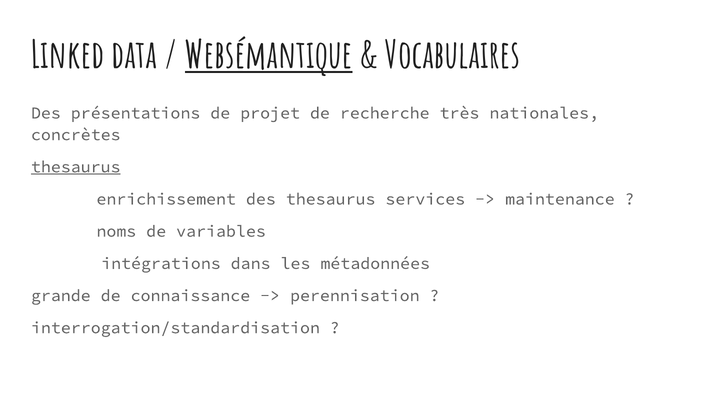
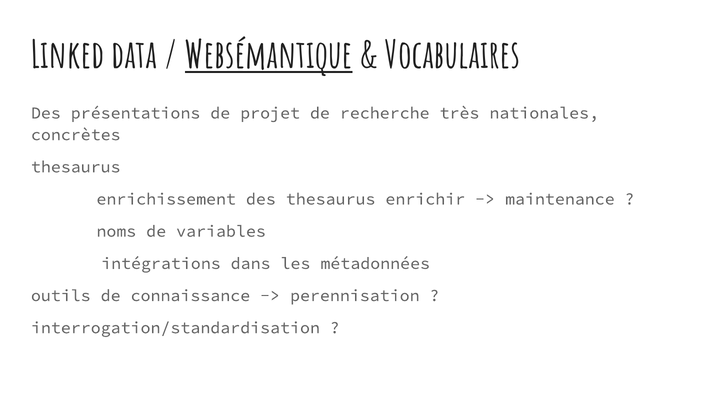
thesaurus underline: present -> none (76, 167)
services: services -> enrichir (425, 199)
grande: grande -> outils (61, 296)
